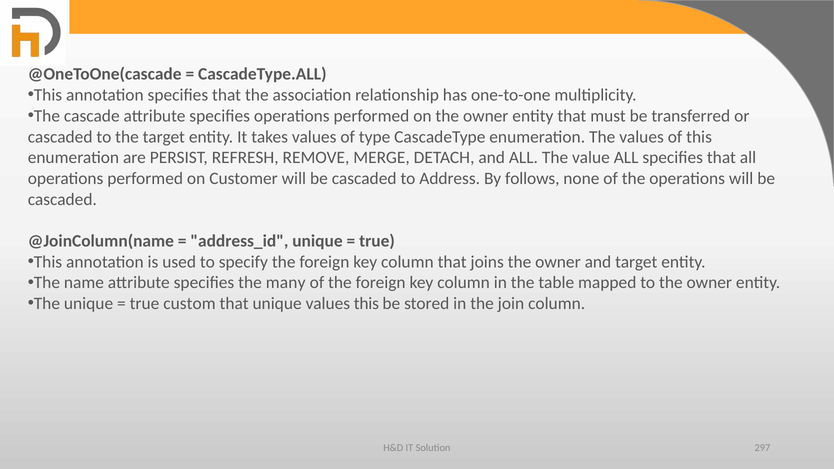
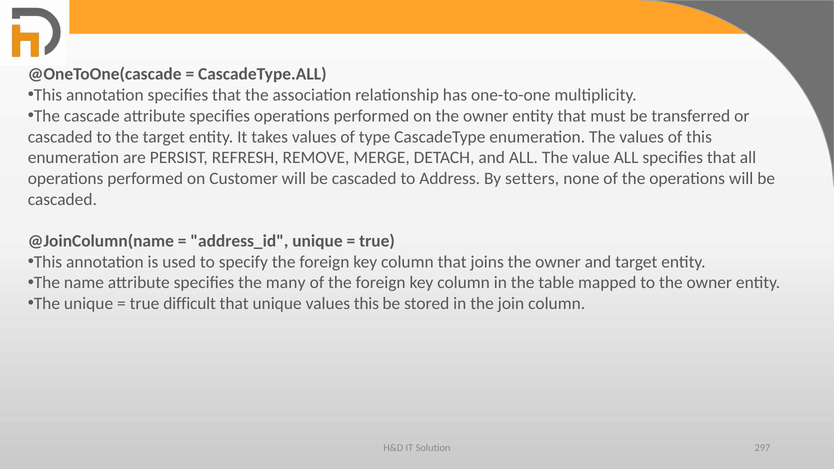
follows: follows -> setters (532, 179)
custom: custom -> difficult (190, 304)
